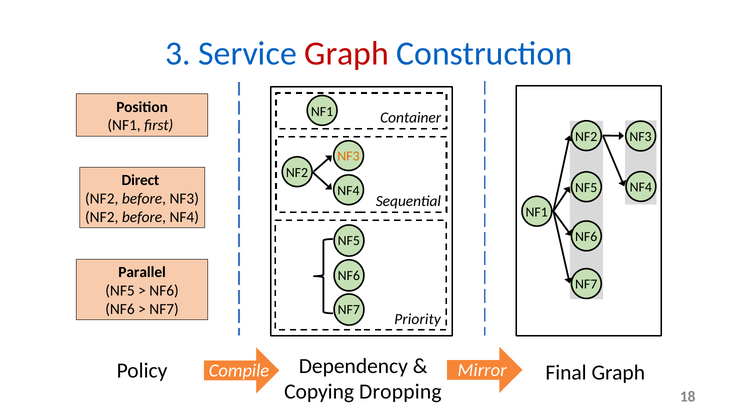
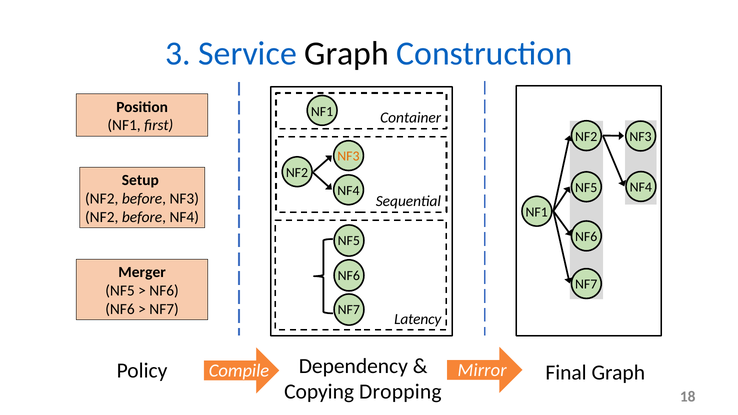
Graph colour: red -> black (347, 54)
Direct: Direct -> Setup (140, 180)
Parallel: Parallel -> Merger (142, 272)
Priority: Priority -> Latency (418, 319)
